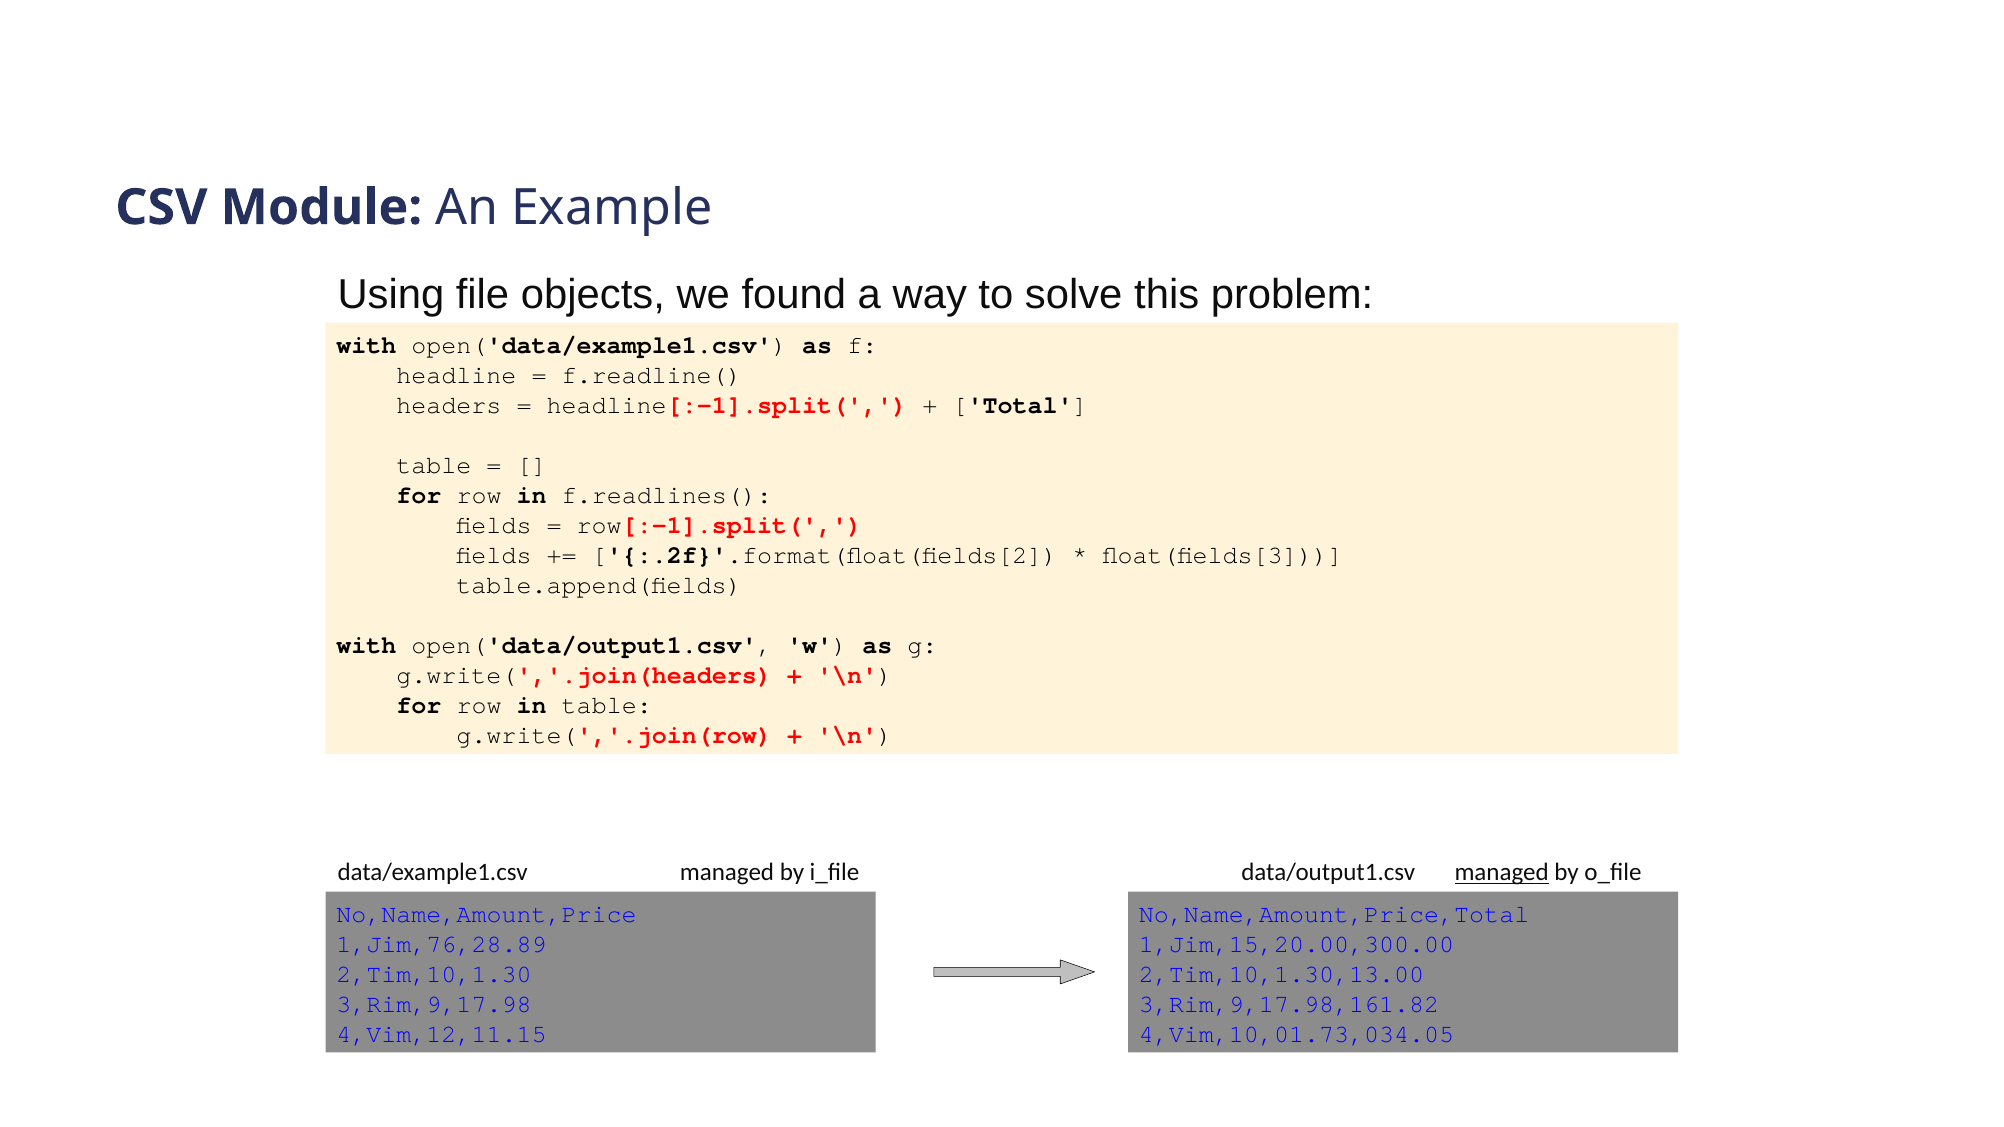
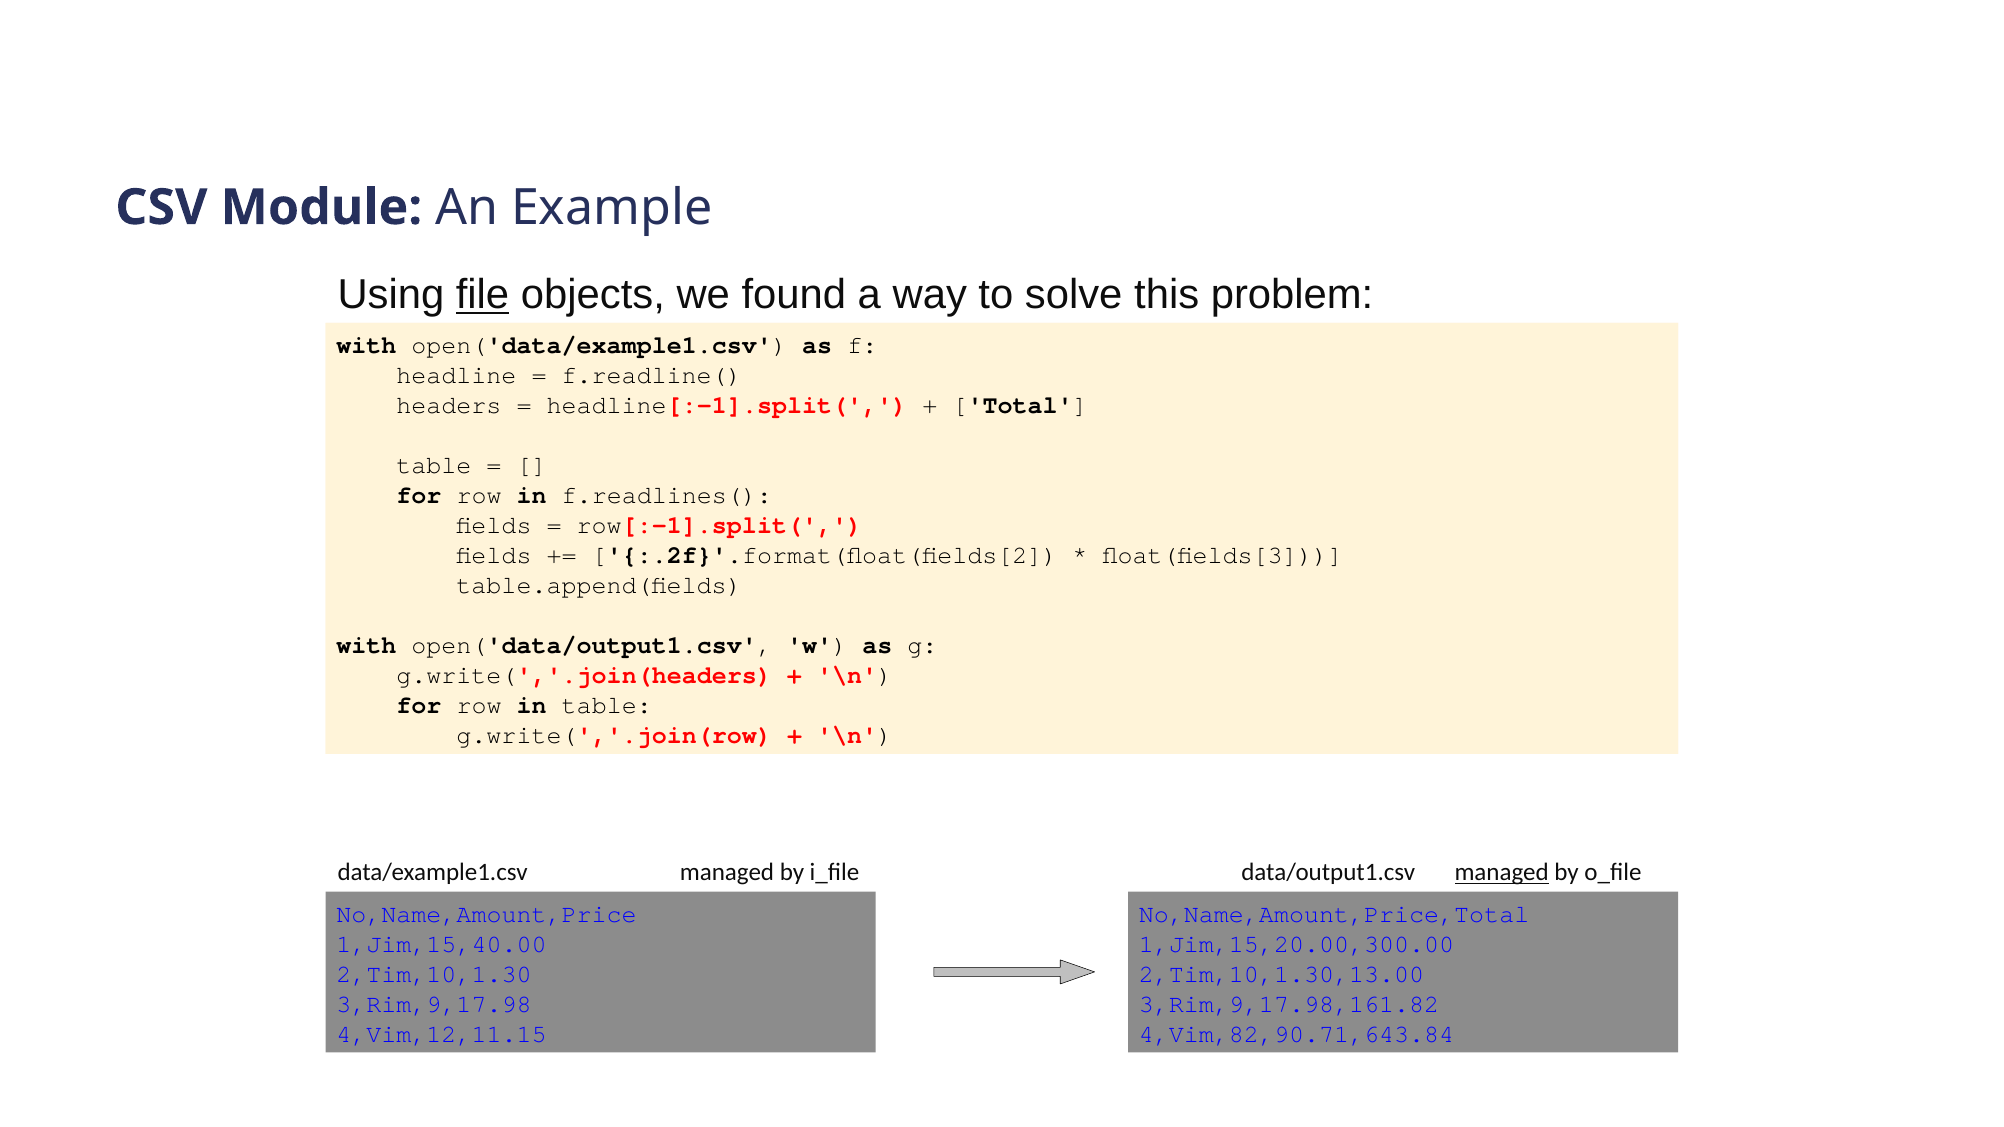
file underline: none -> present (483, 295)
1,Jim,76,28.89: 1,Jim,76,28.89 -> 1,Jim,15,40.00 (441, 944)
4,Vim,10,01.73,034.05: 4,Vim,10,01.73,034.05 -> 4,Vim,82,90.71,643.84 (1297, 1034)
